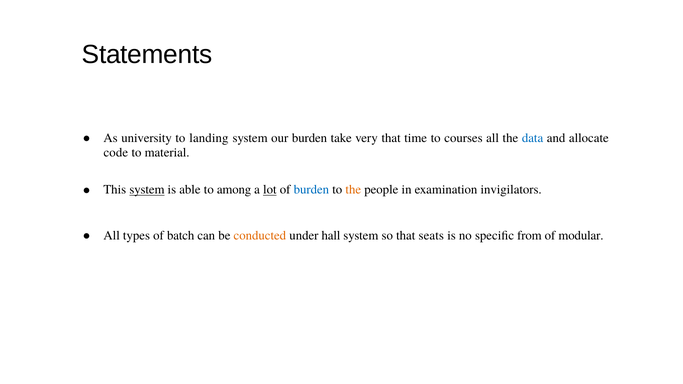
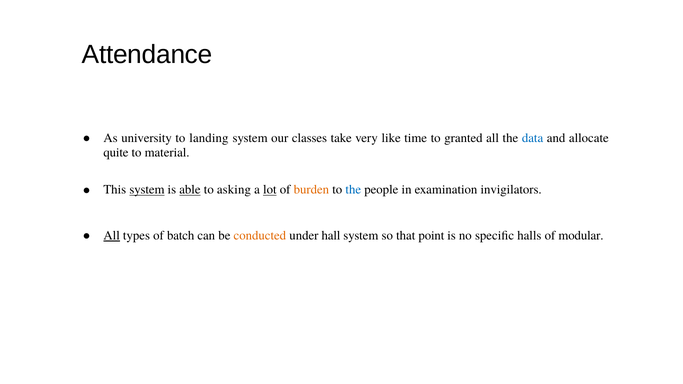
Statements: Statements -> Attendance (147, 55)
our burden: burden -> classes (310, 138)
very that: that -> like (391, 138)
courses: courses -> granted (463, 138)
code: code -> quite (116, 152)
able underline: none -> present (190, 190)
among: among -> asking (234, 190)
burden colour: blue -> orange (311, 190)
the colour: orange -> blue (353, 190)
All underline: none -> present (112, 236)
seats: seats -> point (431, 236)
from: from -> halls (529, 236)
